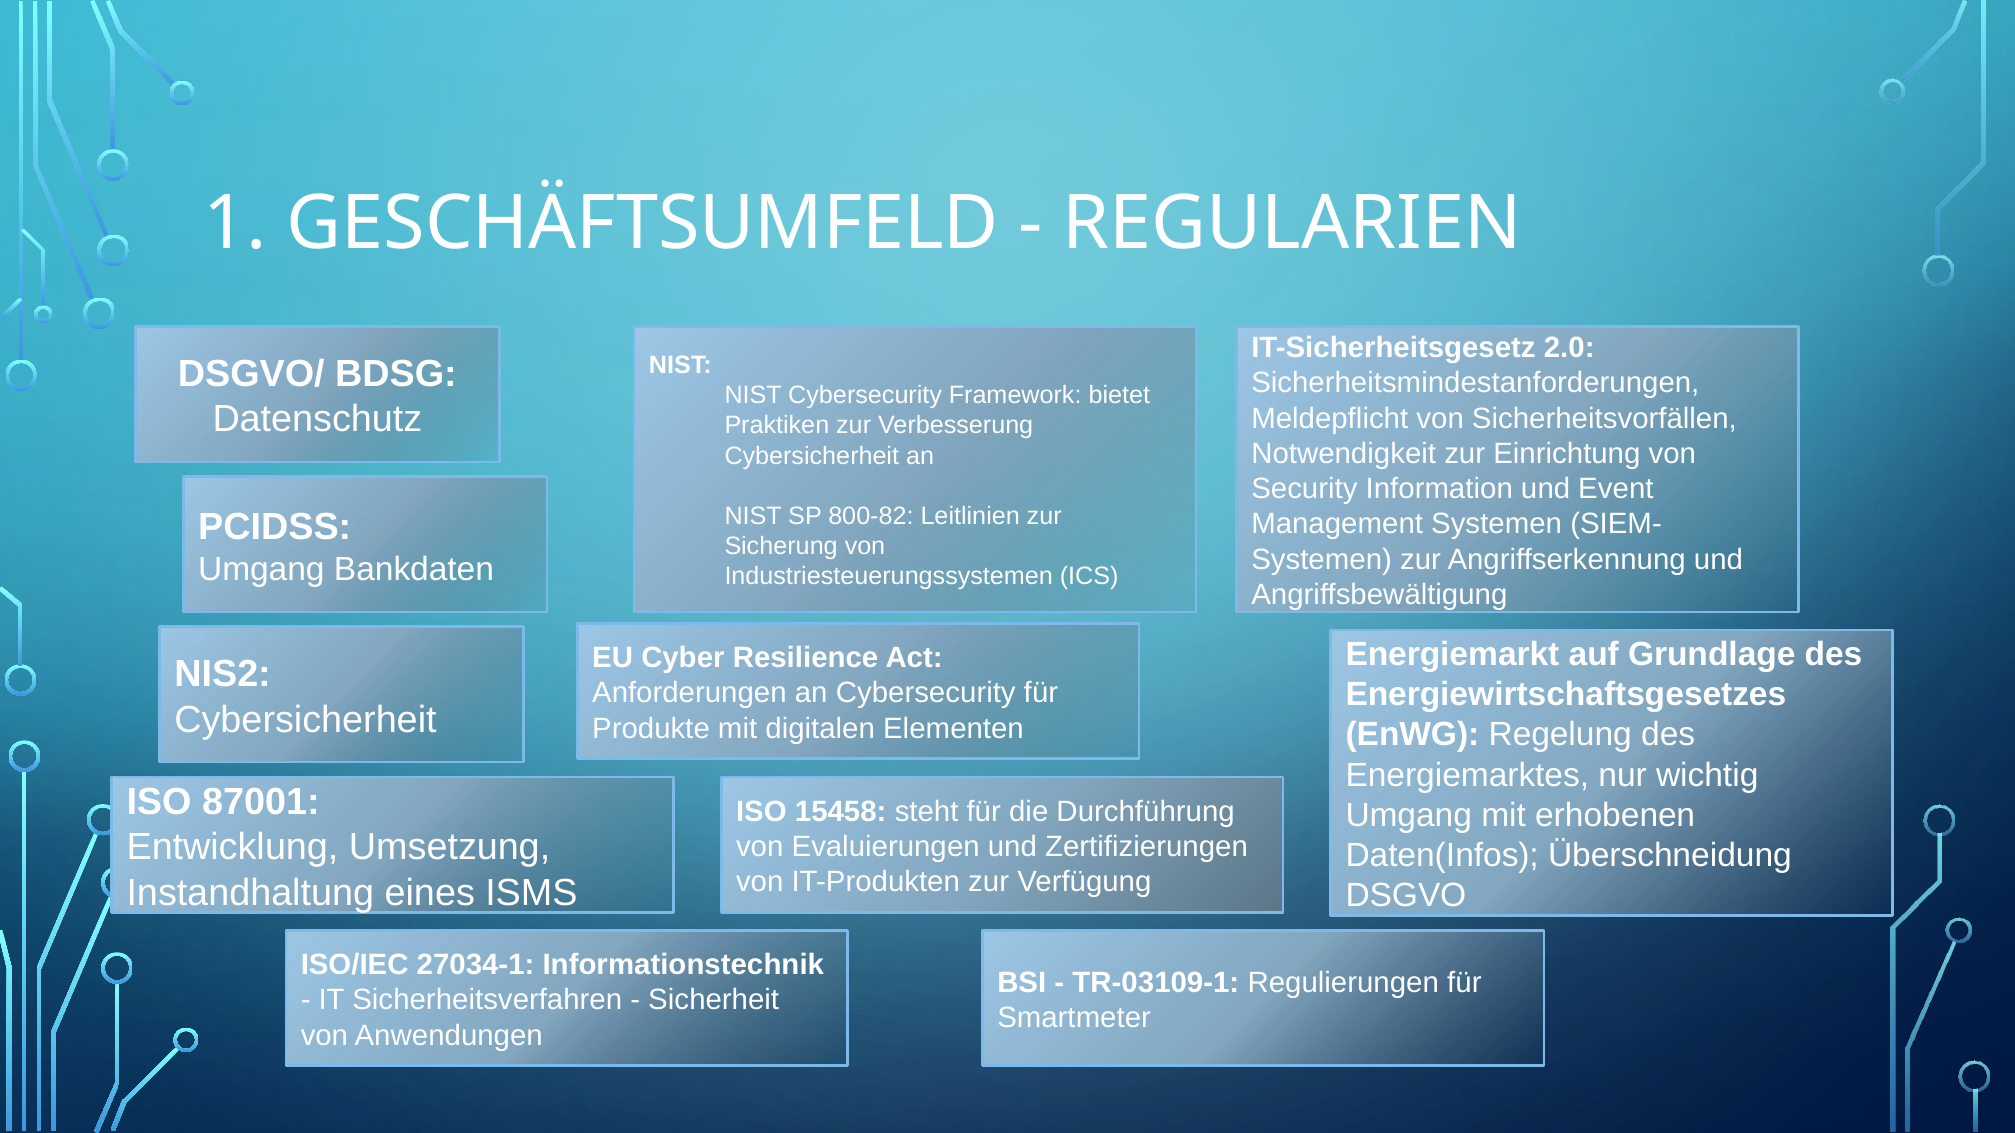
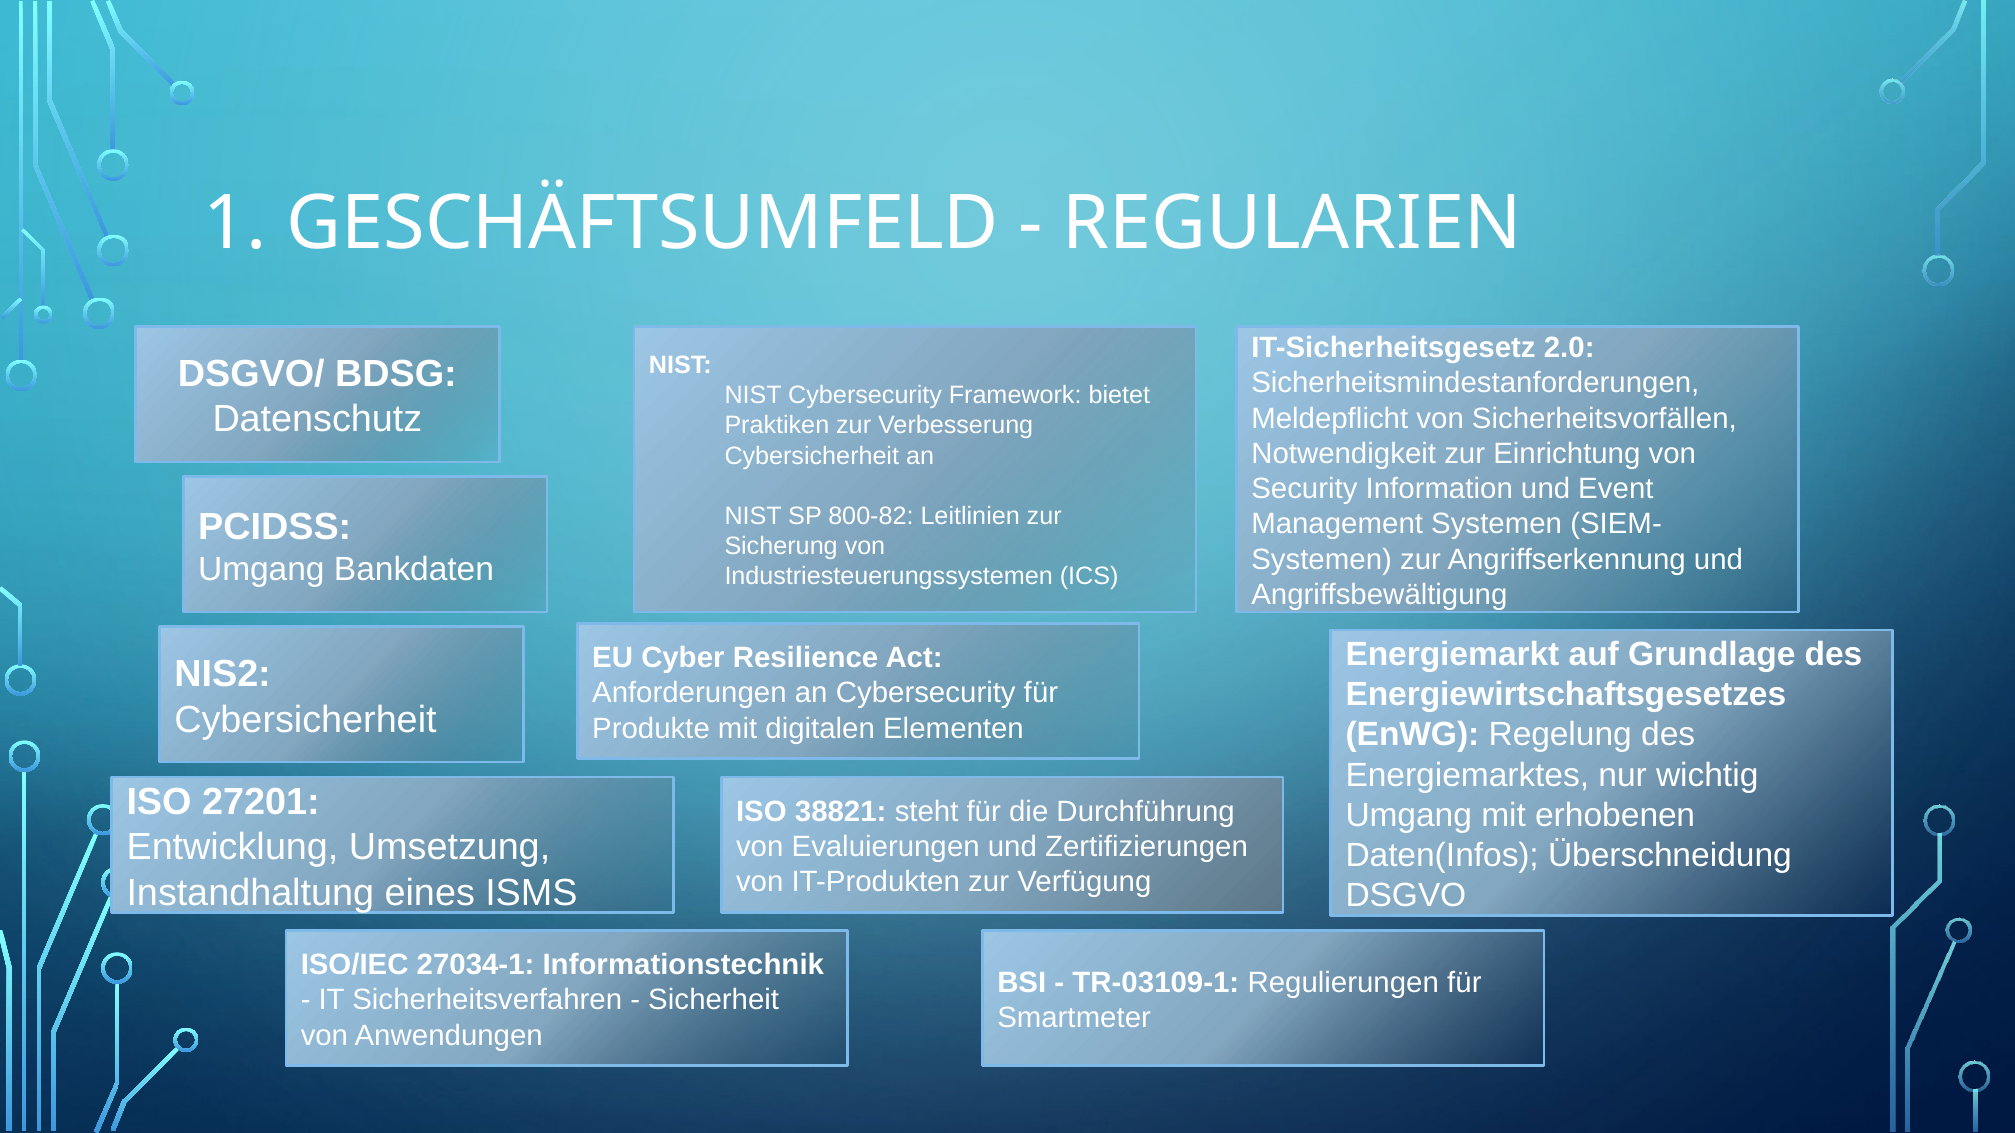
87001: 87001 -> 27201 (261, 802)
15458: 15458 -> 38821 (841, 812)
